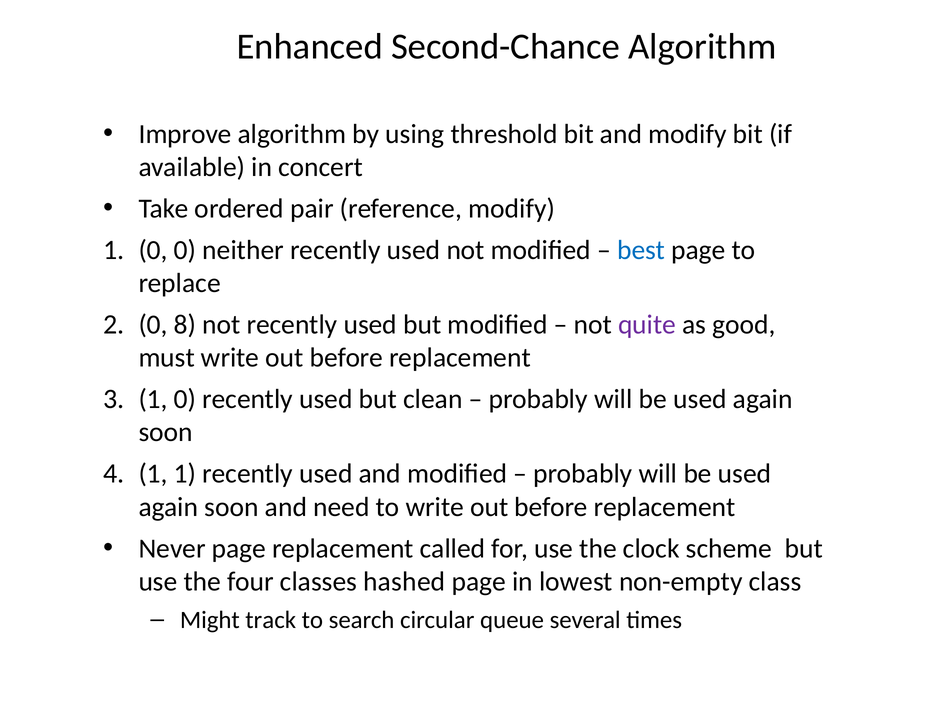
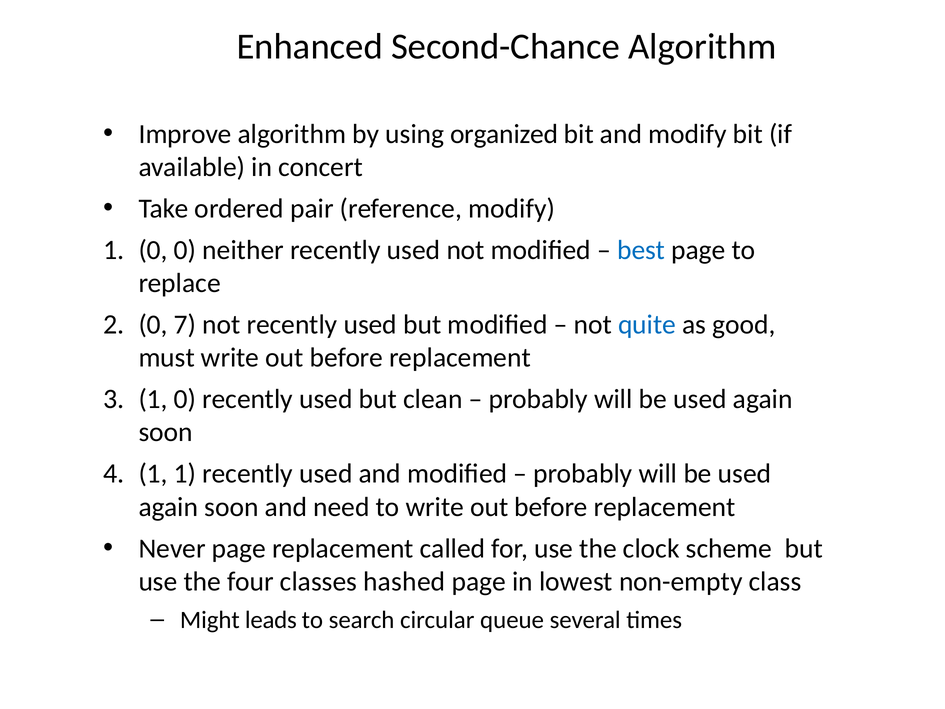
threshold: threshold -> organized (504, 134)
8: 8 -> 7 (185, 325)
quite colour: purple -> blue (647, 325)
track: track -> leads (271, 620)
